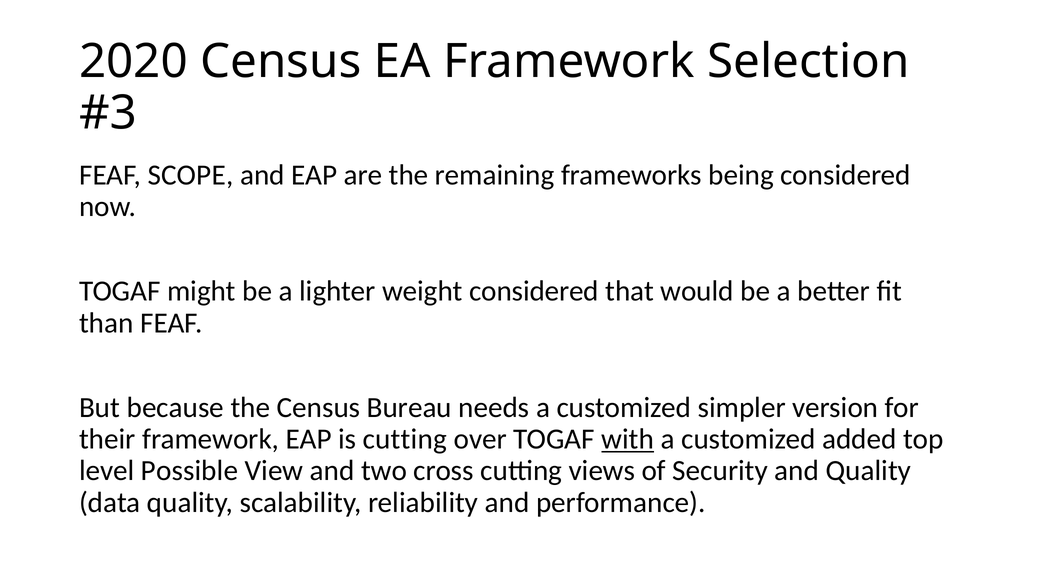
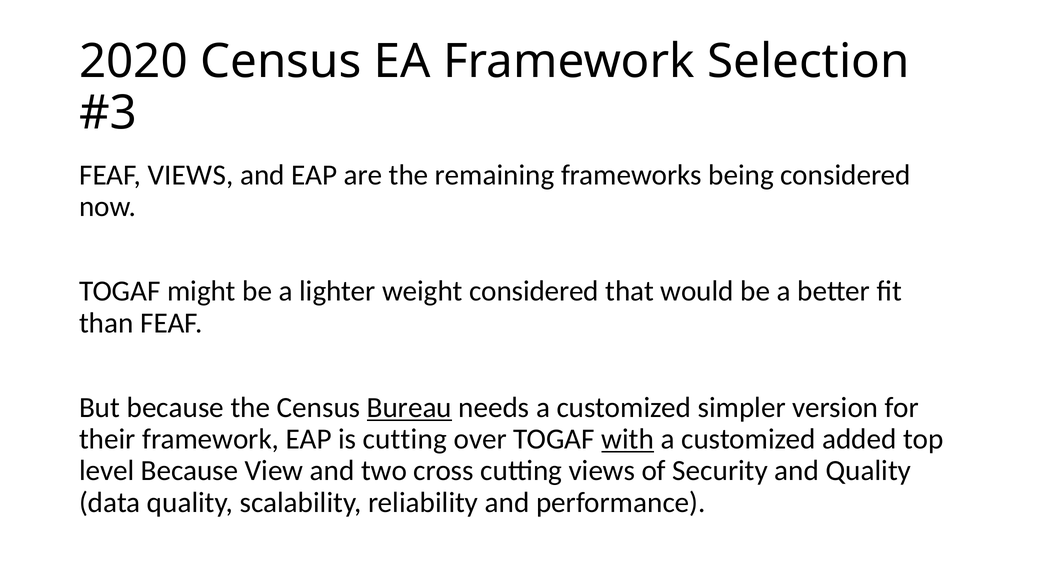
FEAF SCOPE: SCOPE -> VIEWS (191, 175)
Bureau underline: none -> present (409, 408)
level Possible: Possible -> Because (190, 471)
